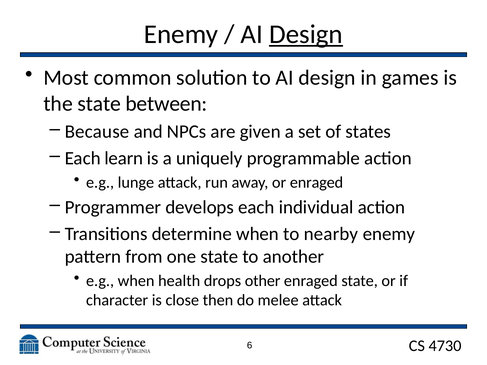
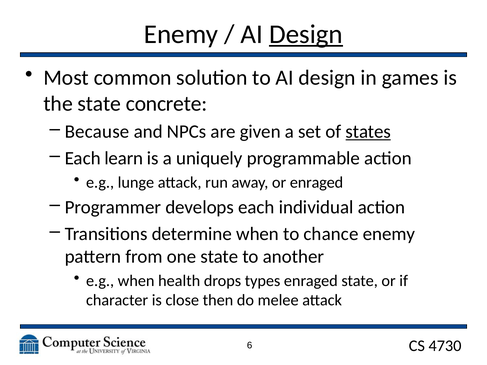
between: between -> concrete (166, 104)
states underline: none -> present (368, 132)
nearby: nearby -> chance (331, 234)
other: other -> types (263, 281)
